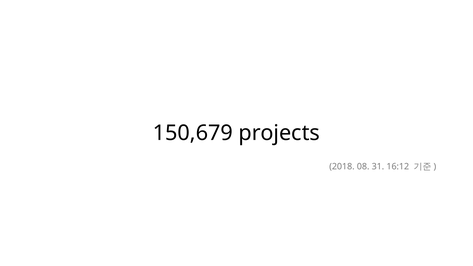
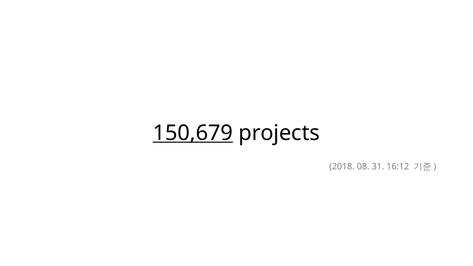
150,679 underline: none -> present (193, 133)
